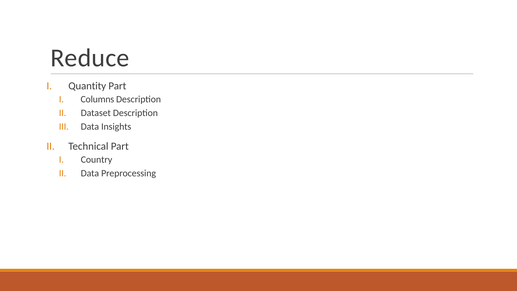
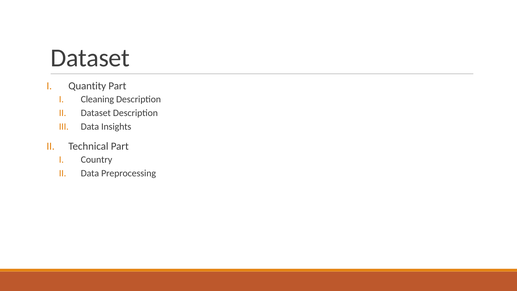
Reduce: Reduce -> Dataset (90, 58)
Columns: Columns -> Cleaning (97, 99)
